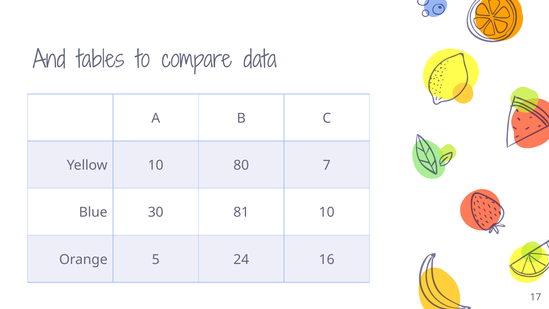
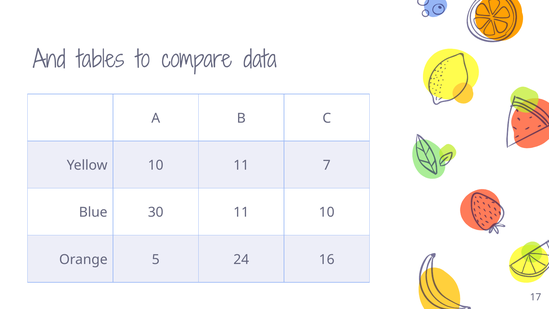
10 80: 80 -> 11 (241, 165)
30 81: 81 -> 11 (241, 212)
